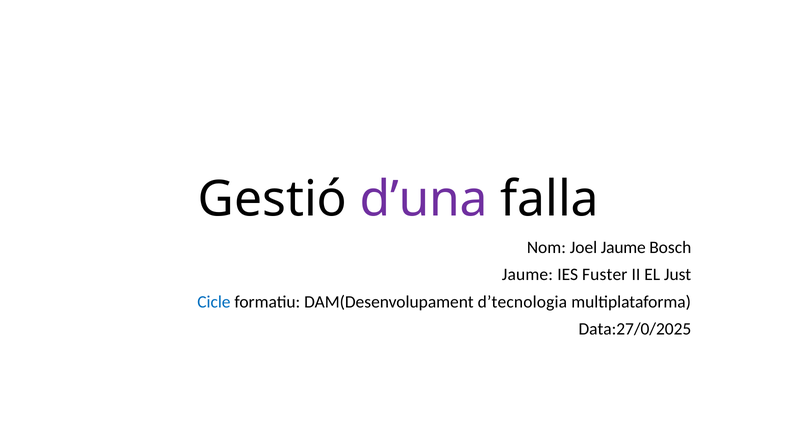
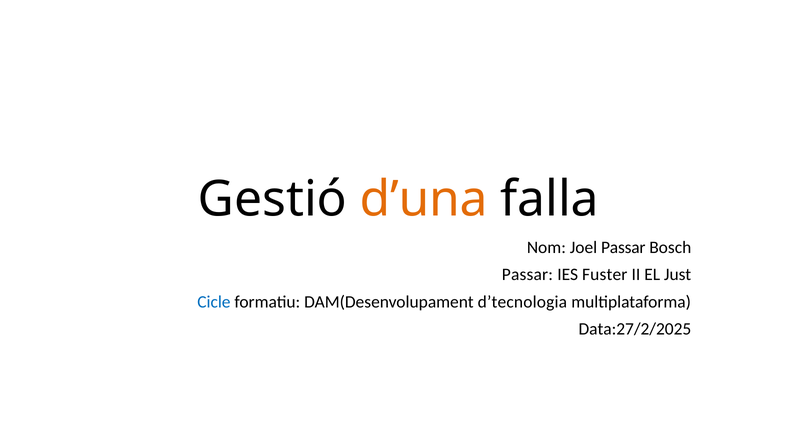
d’una colour: purple -> orange (424, 199)
Joel Jaume: Jaume -> Passar (623, 248)
Jaume: Jaume -> Passar (527, 275)
Data:27/0/2025: Data:27/0/2025 -> Data:27/2/2025 (635, 329)
